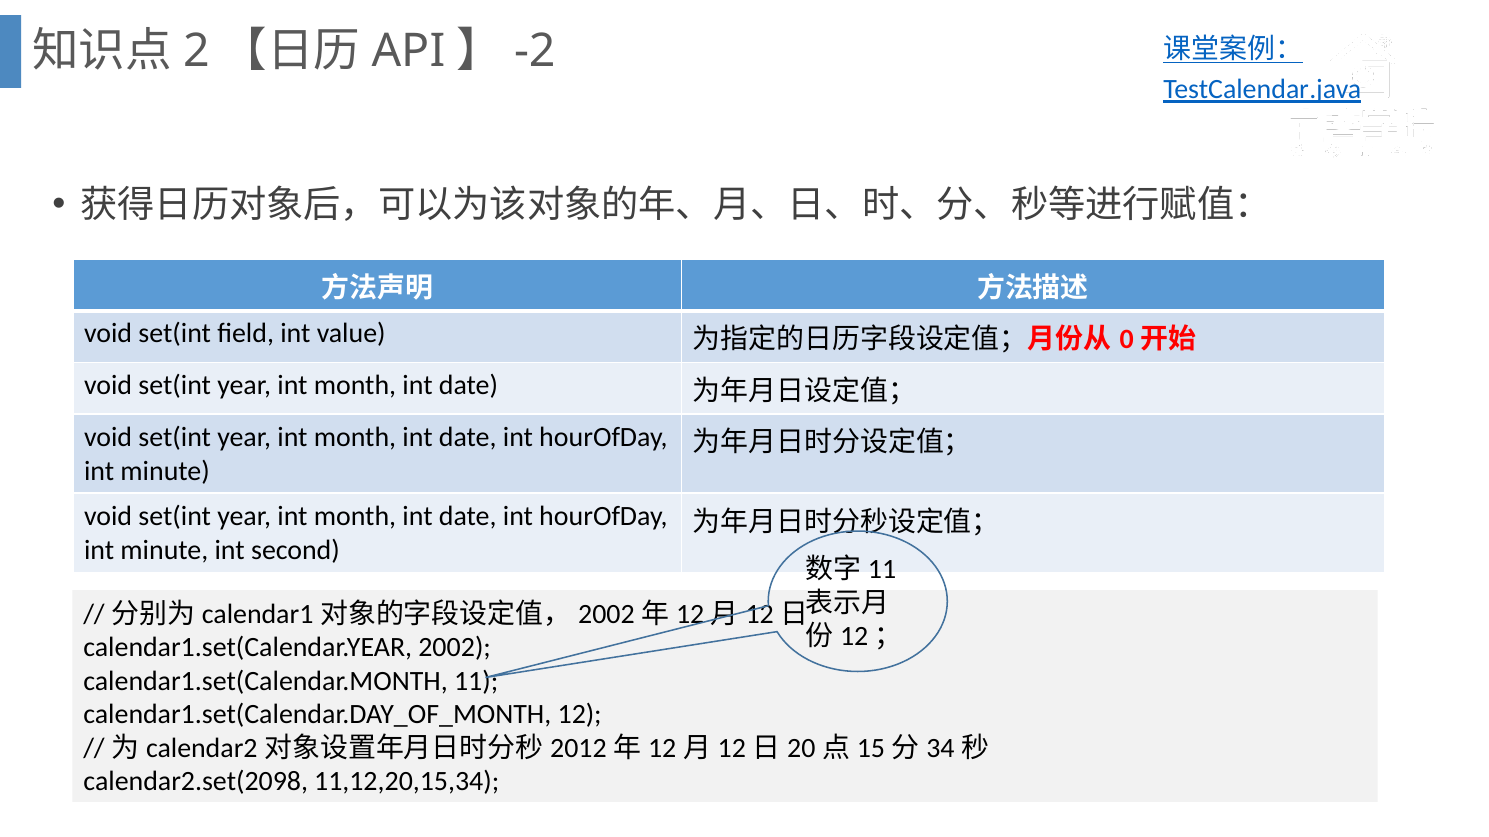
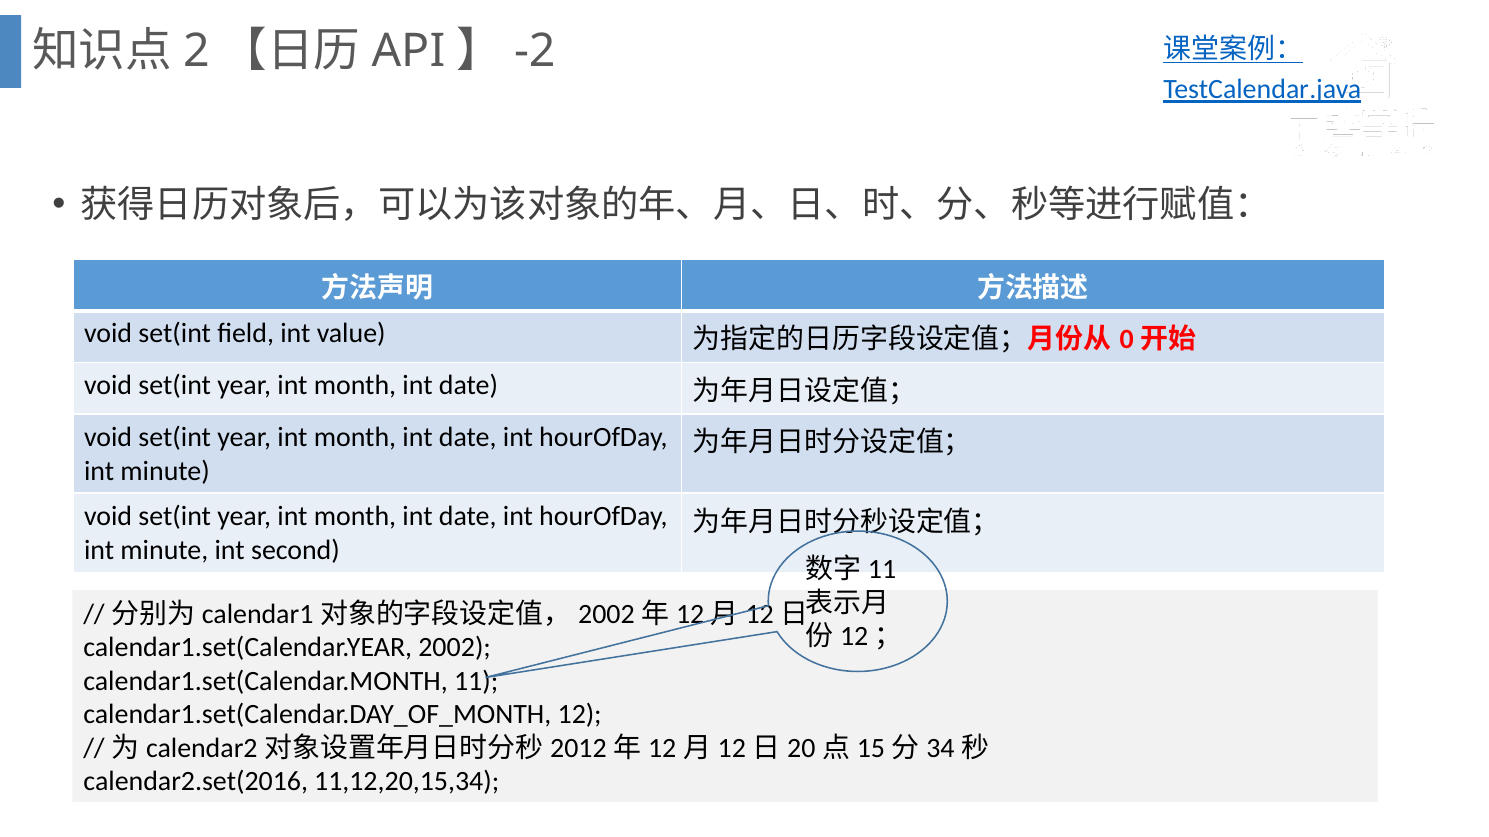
calendar2.set(2098: calendar2.set(2098 -> calendar2.set(2016 (196, 782)
